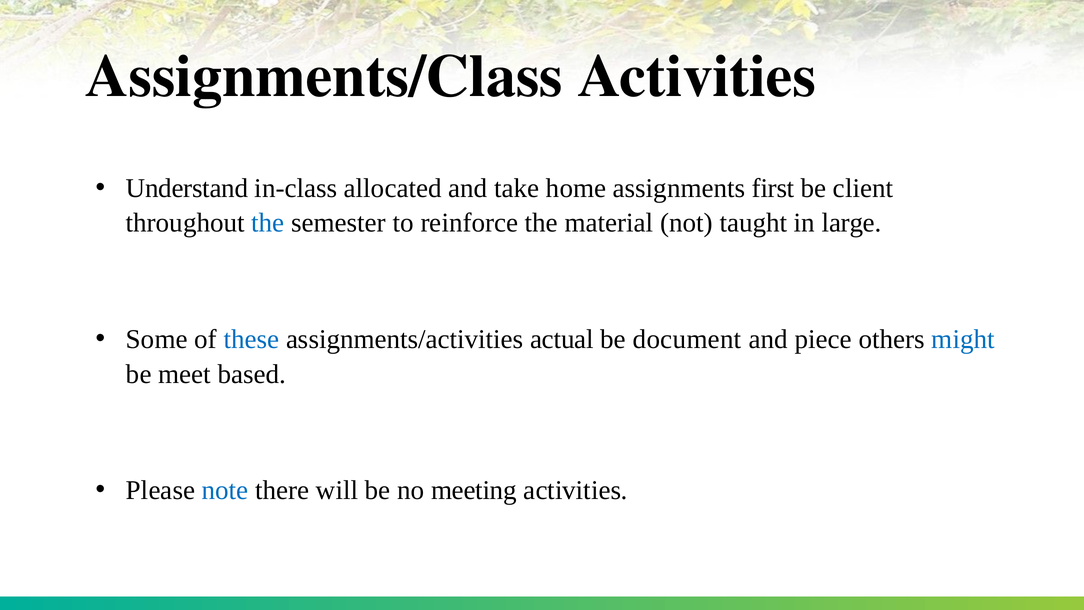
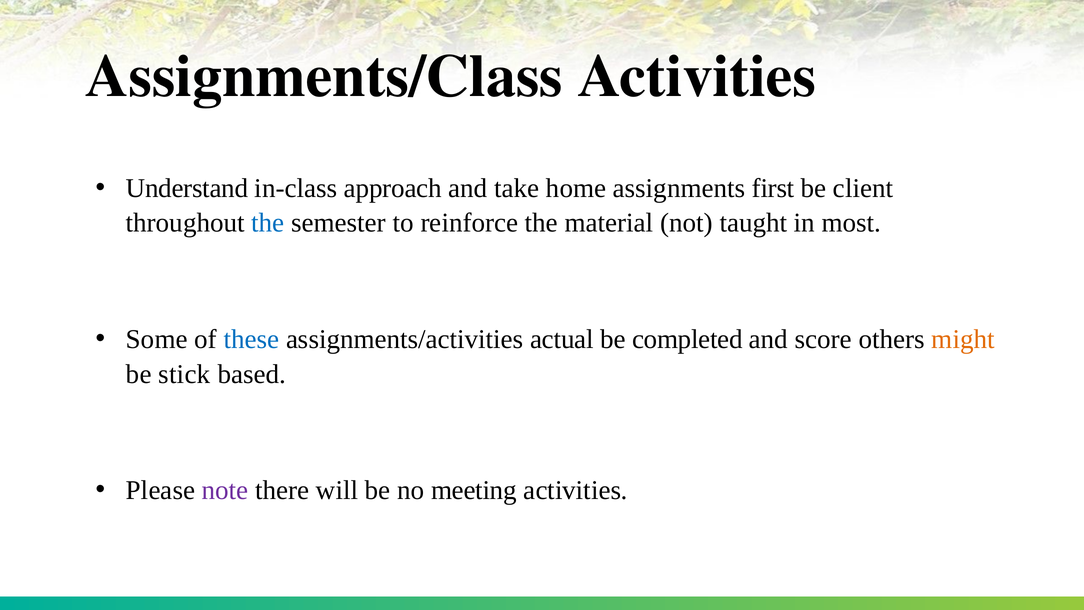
allocated: allocated -> approach (393, 188)
large: large -> most (851, 223)
document: document -> completed (687, 339)
piece: piece -> score (823, 339)
might colour: blue -> orange (963, 339)
meet: meet -> stick (184, 374)
note colour: blue -> purple (225, 490)
